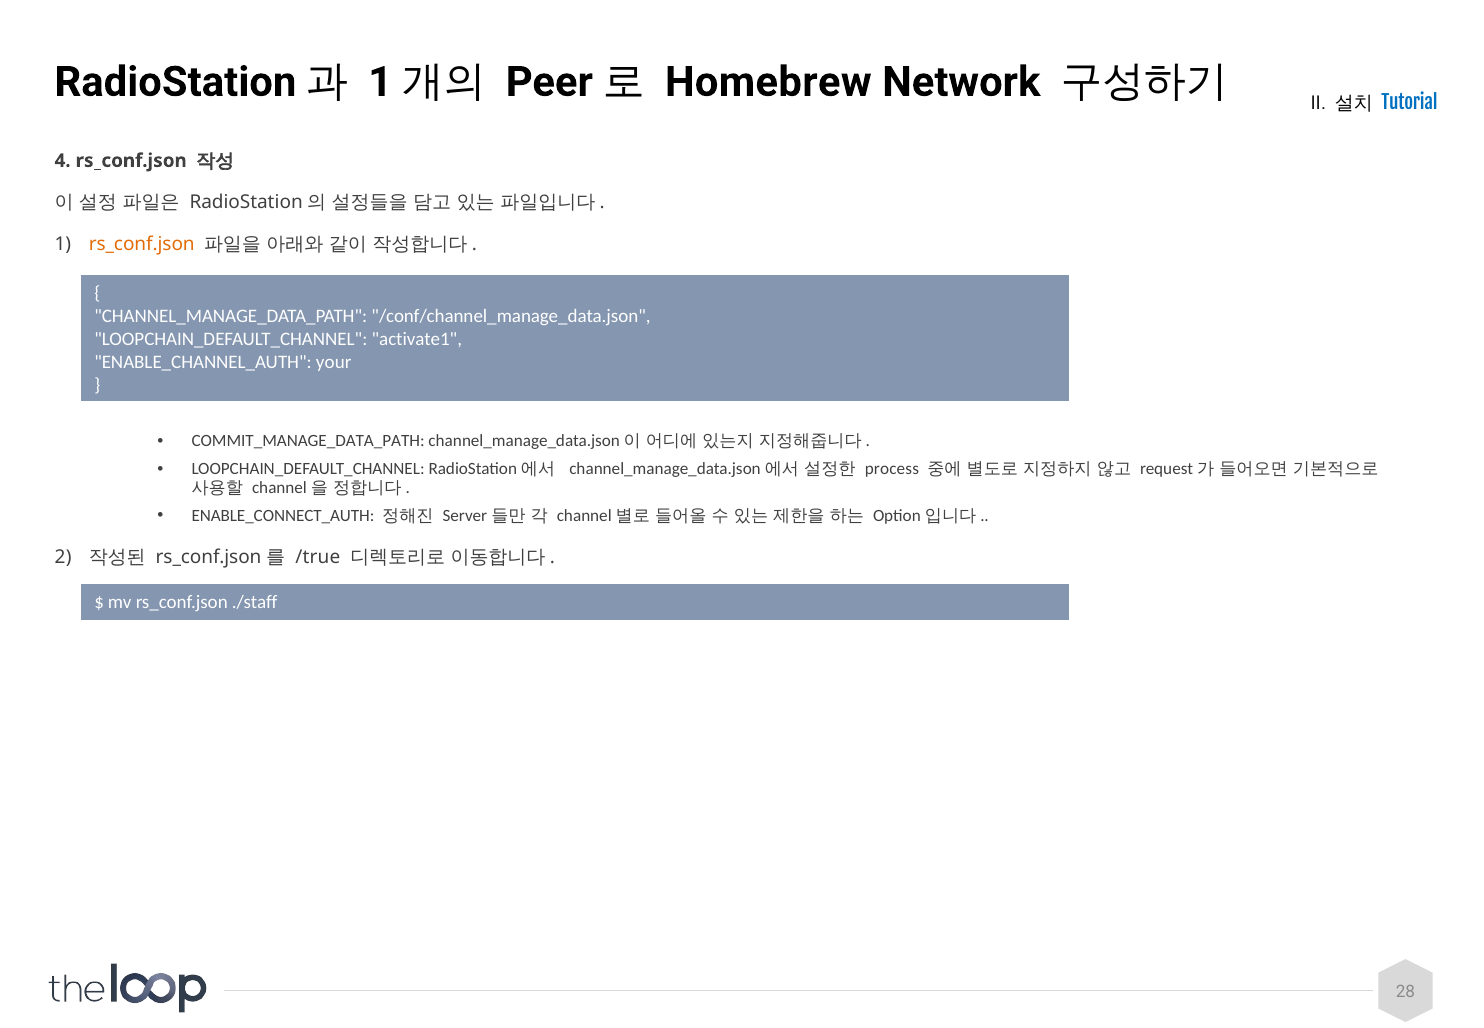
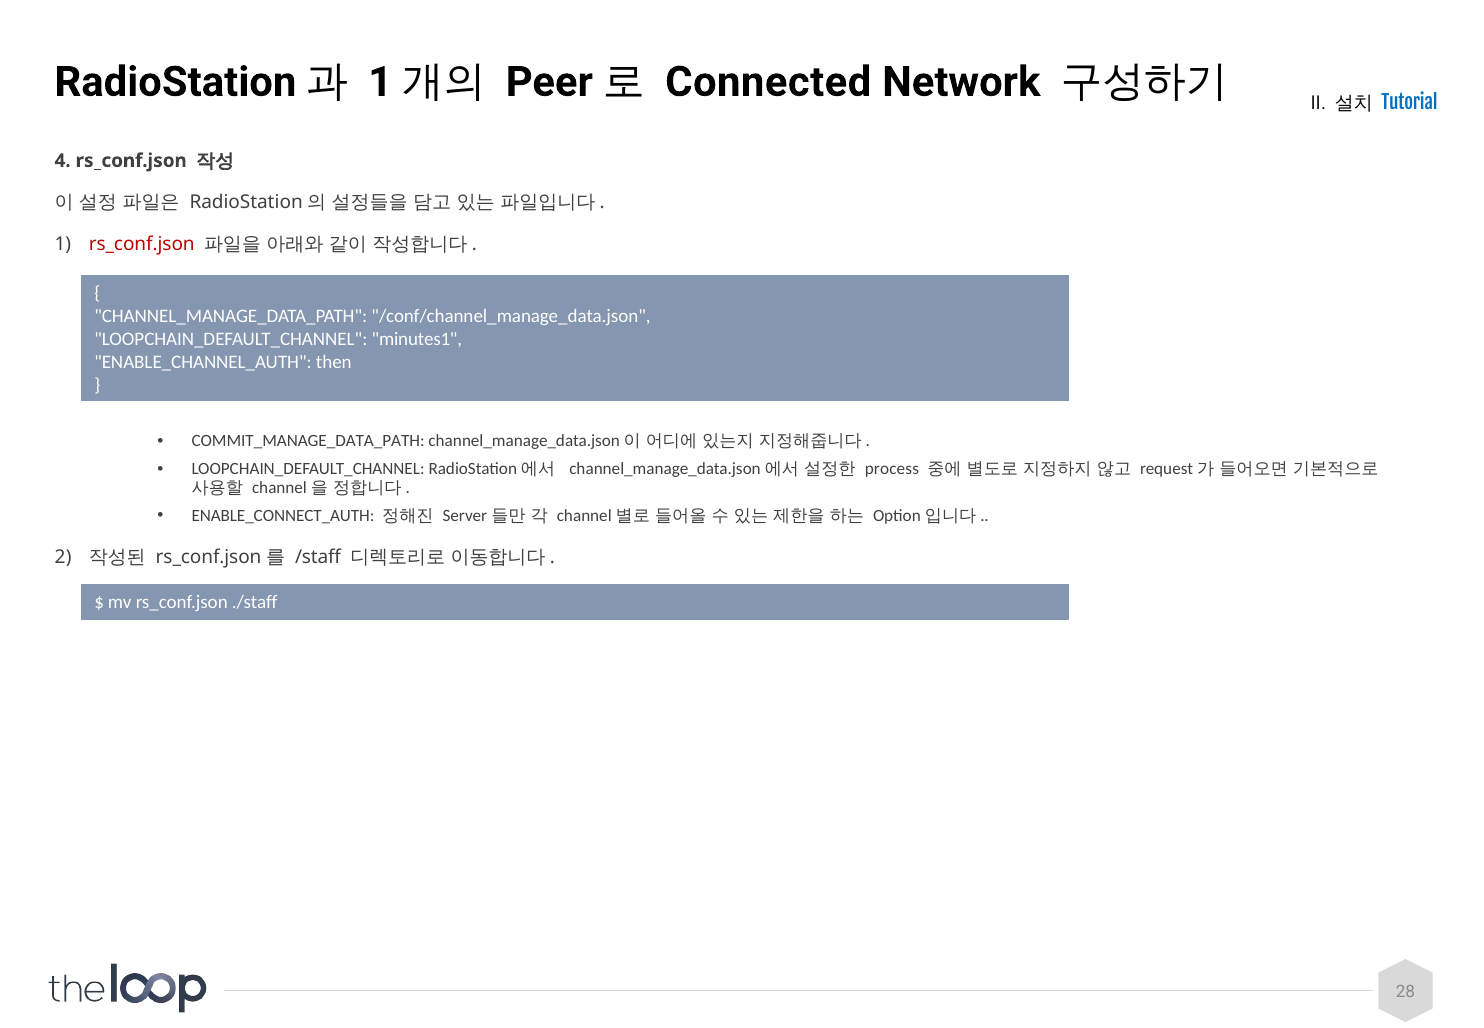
Homebrew: Homebrew -> Connected (768, 82)
rs_conf.json colour: orange -> red (142, 244)
activate1: activate1 -> minutes1 (417, 339)
your: your -> then (334, 362)
/true: /true -> /staff (318, 557)
